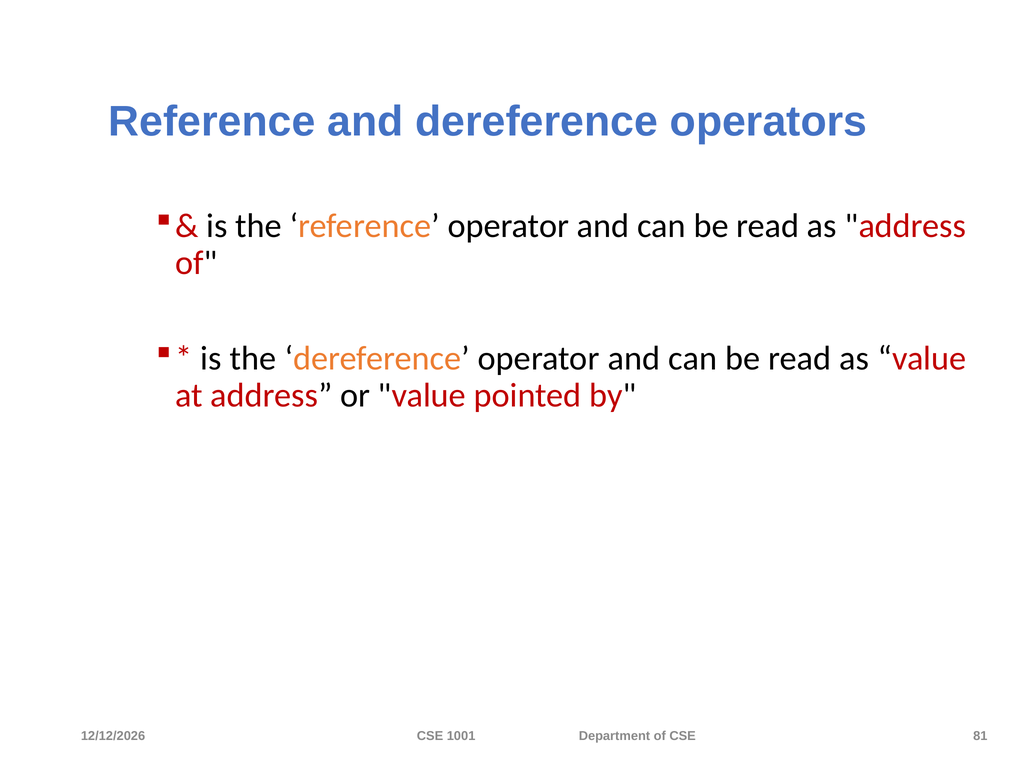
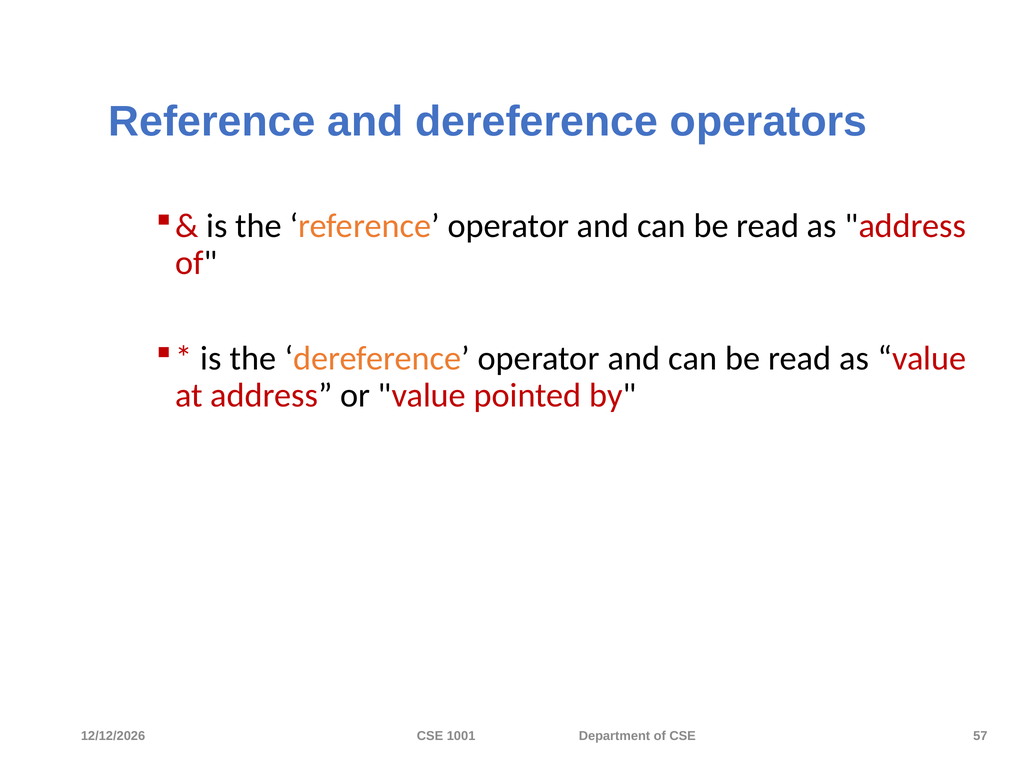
81: 81 -> 57 (980, 736)
